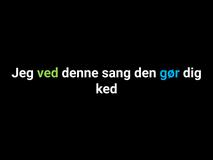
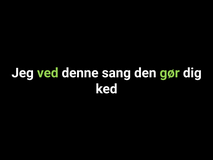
gør colour: light blue -> light green (170, 73)
